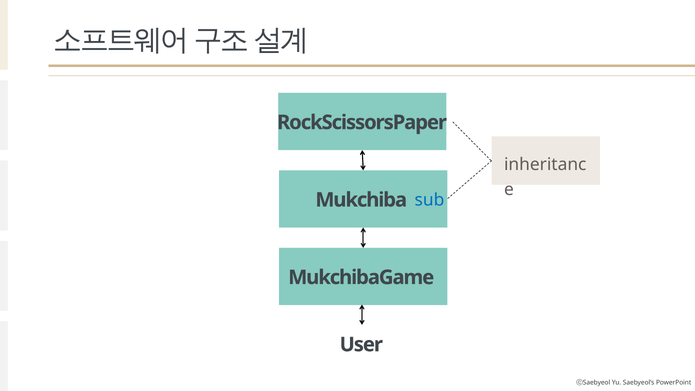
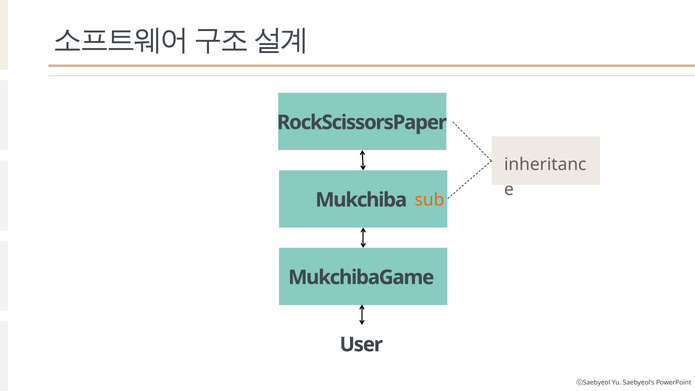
sub colour: blue -> orange (429, 200)
